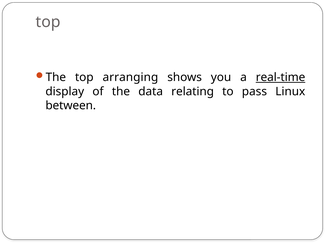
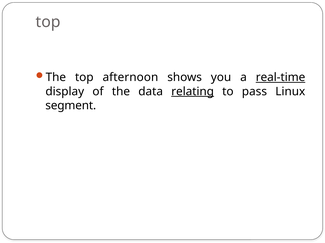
arranging: arranging -> afternoon (130, 78)
relating underline: none -> present (193, 92)
between: between -> segment (71, 106)
